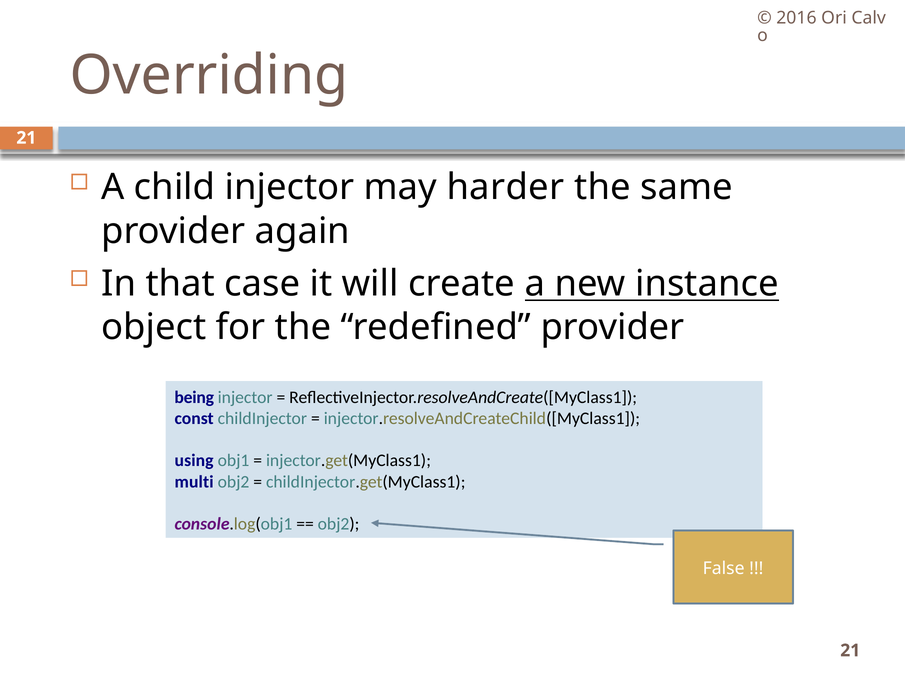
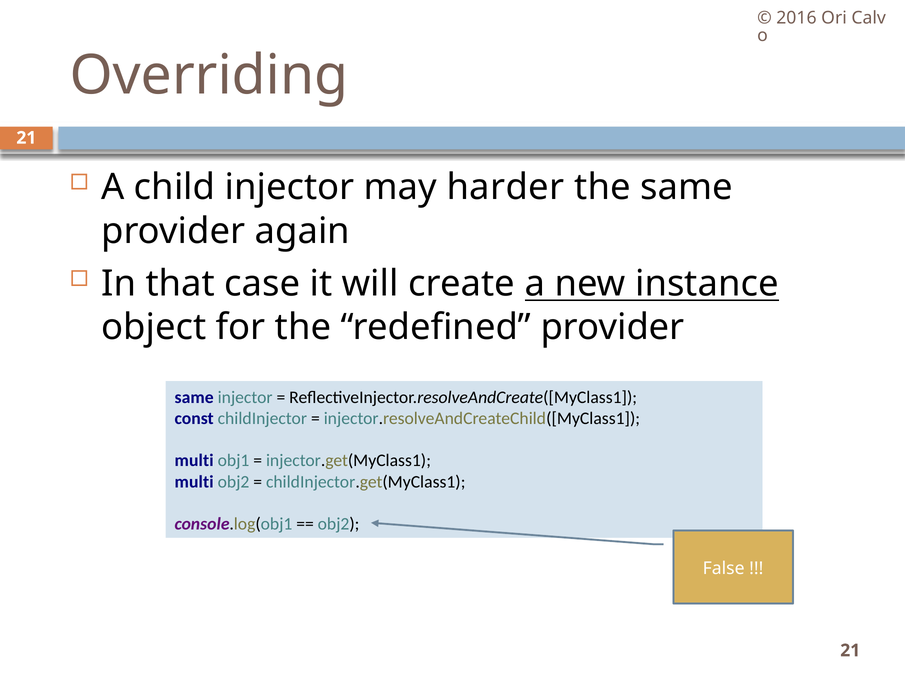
being: being -> same (194, 397)
using: using -> multi (194, 461)
